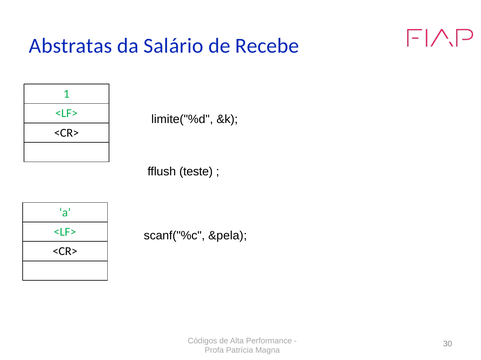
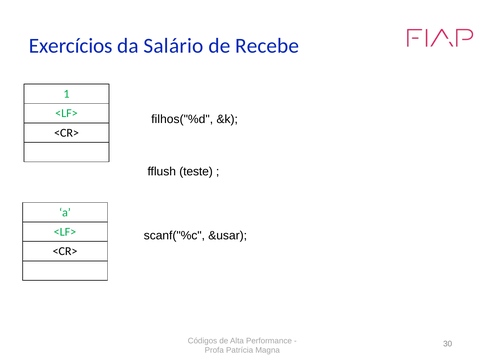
Abstratas: Abstratas -> Exercícios (71, 46)
limite("%d: limite("%d -> filhos("%d (182, 119)
&pela: &pela -> &usar (228, 236)
